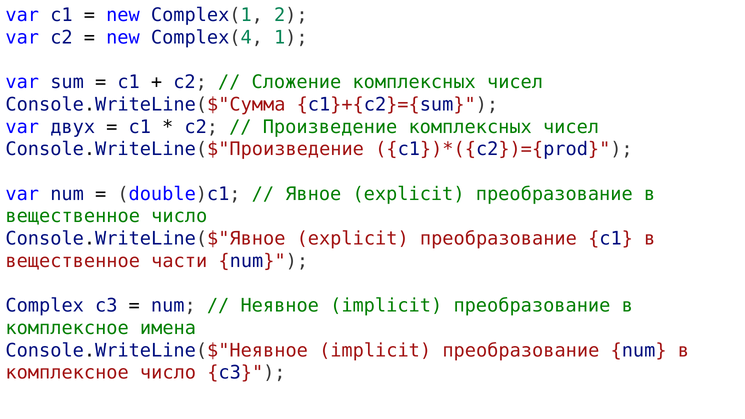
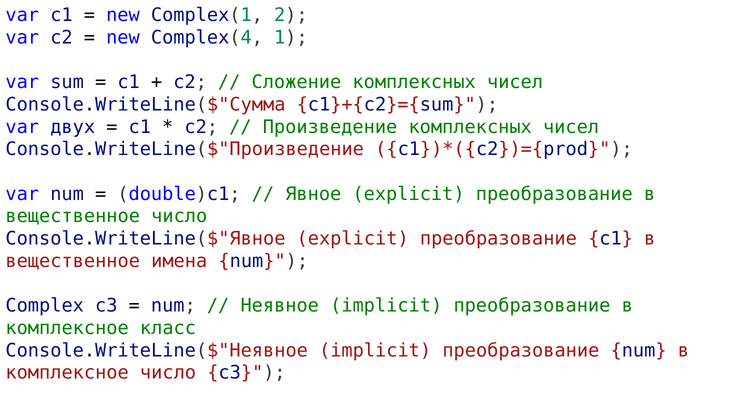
части: части -> имена (179, 261)
имена: имена -> класс (168, 328)
